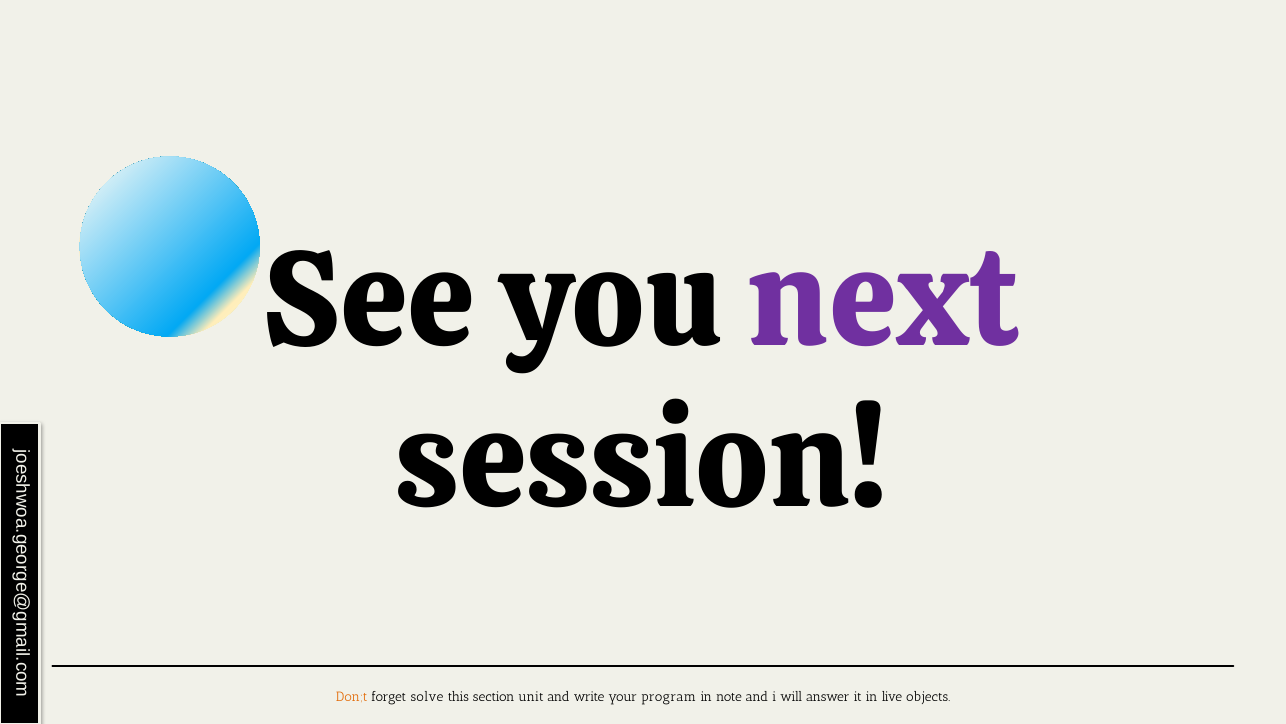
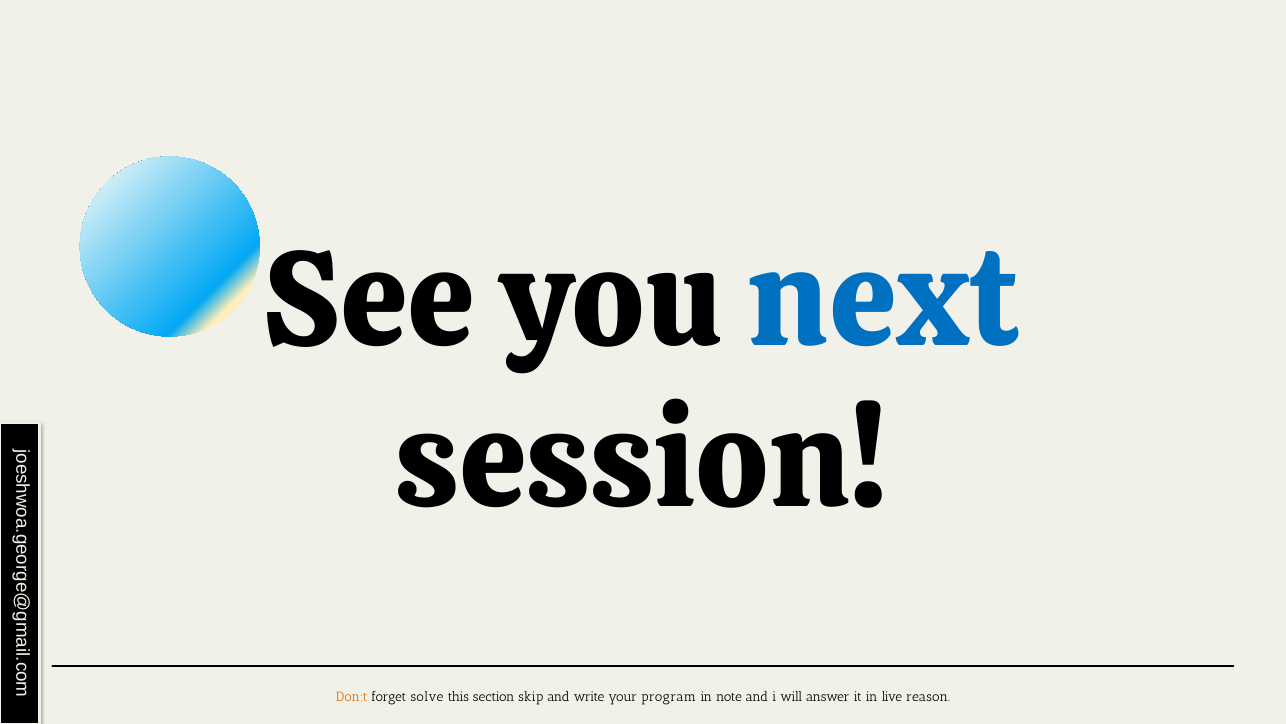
next colour: purple -> blue (884, 301)
unit: unit -> skip (531, 697)
objects: objects -> reason (928, 697)
